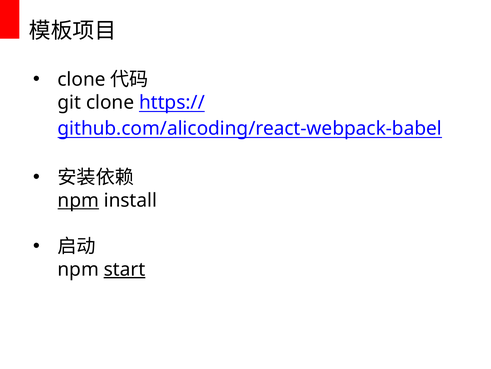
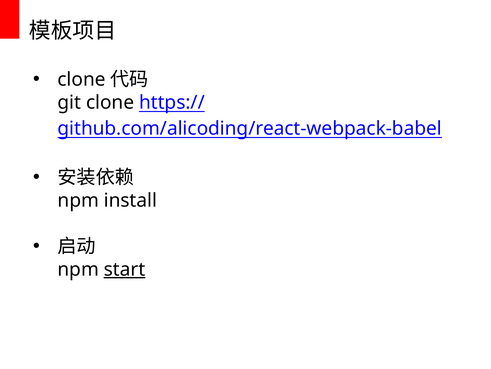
npm underline: present -> none (78, 200)
